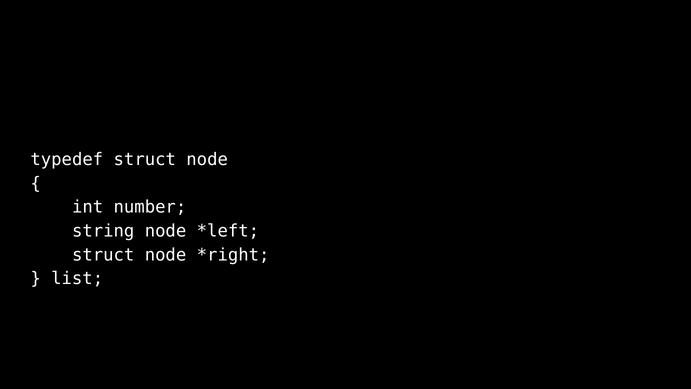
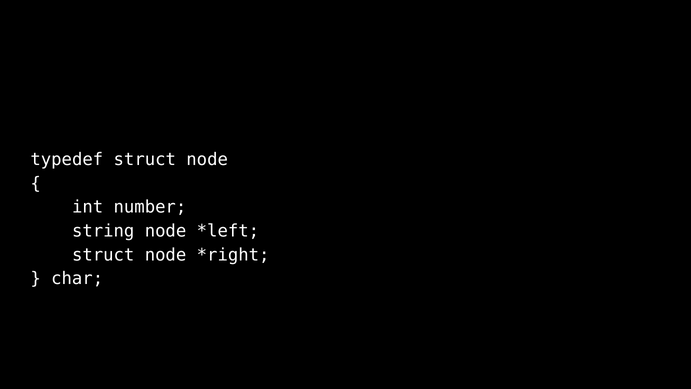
list: list -> char (77, 278)
